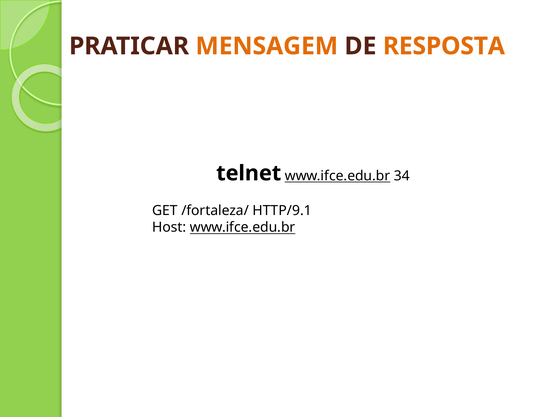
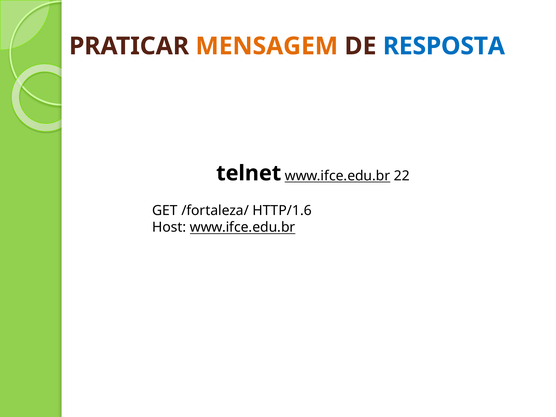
RESPOSTA colour: orange -> blue (444, 46)
34: 34 -> 22 (402, 176)
HTTP/9.1: HTTP/9.1 -> HTTP/1.6 (282, 211)
